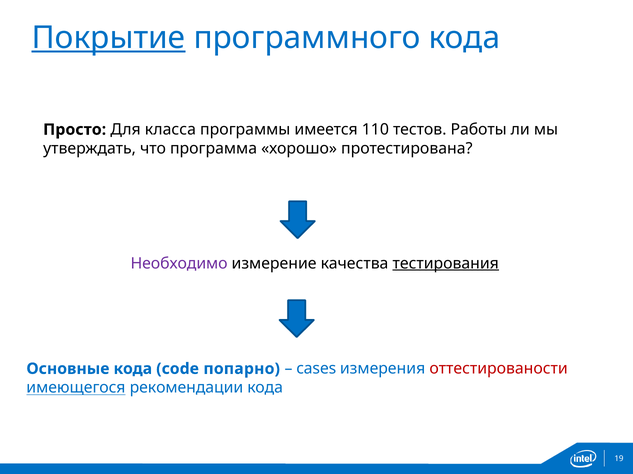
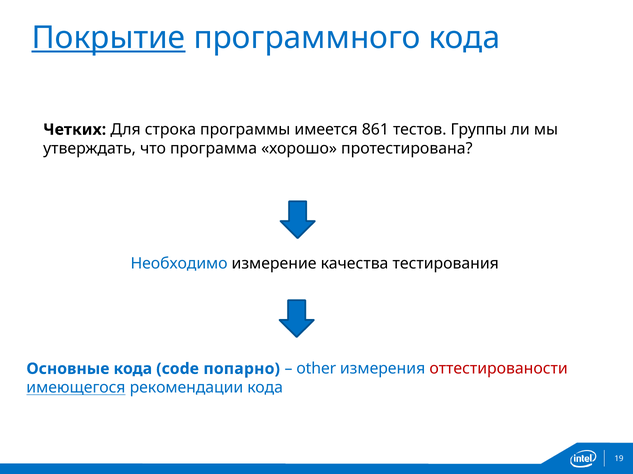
Просто: Просто -> Четких (75, 130)
класса: класса -> строка (170, 130)
110: 110 -> 861 (375, 130)
Работы: Работы -> Группы (479, 130)
Необходимо colour: purple -> blue (179, 264)
тестирования underline: present -> none (446, 264)
cases: cases -> other (316, 369)
